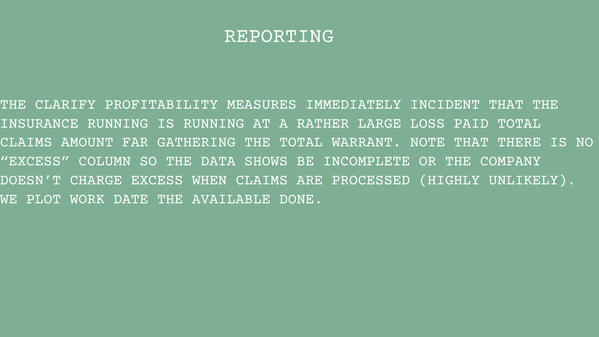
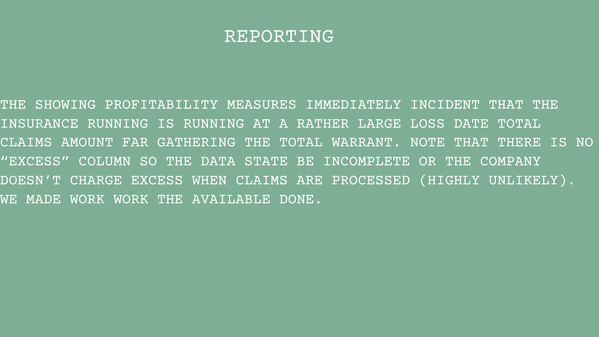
CLARIFY: CLARIFY -> SHOWING (65, 104)
PAID: PAID -> DATE (471, 123)
SHOWS: SHOWS -> STATE (266, 161)
PLOT: PLOT -> MADE (44, 199)
WORK DATE: DATE -> WORK (131, 199)
